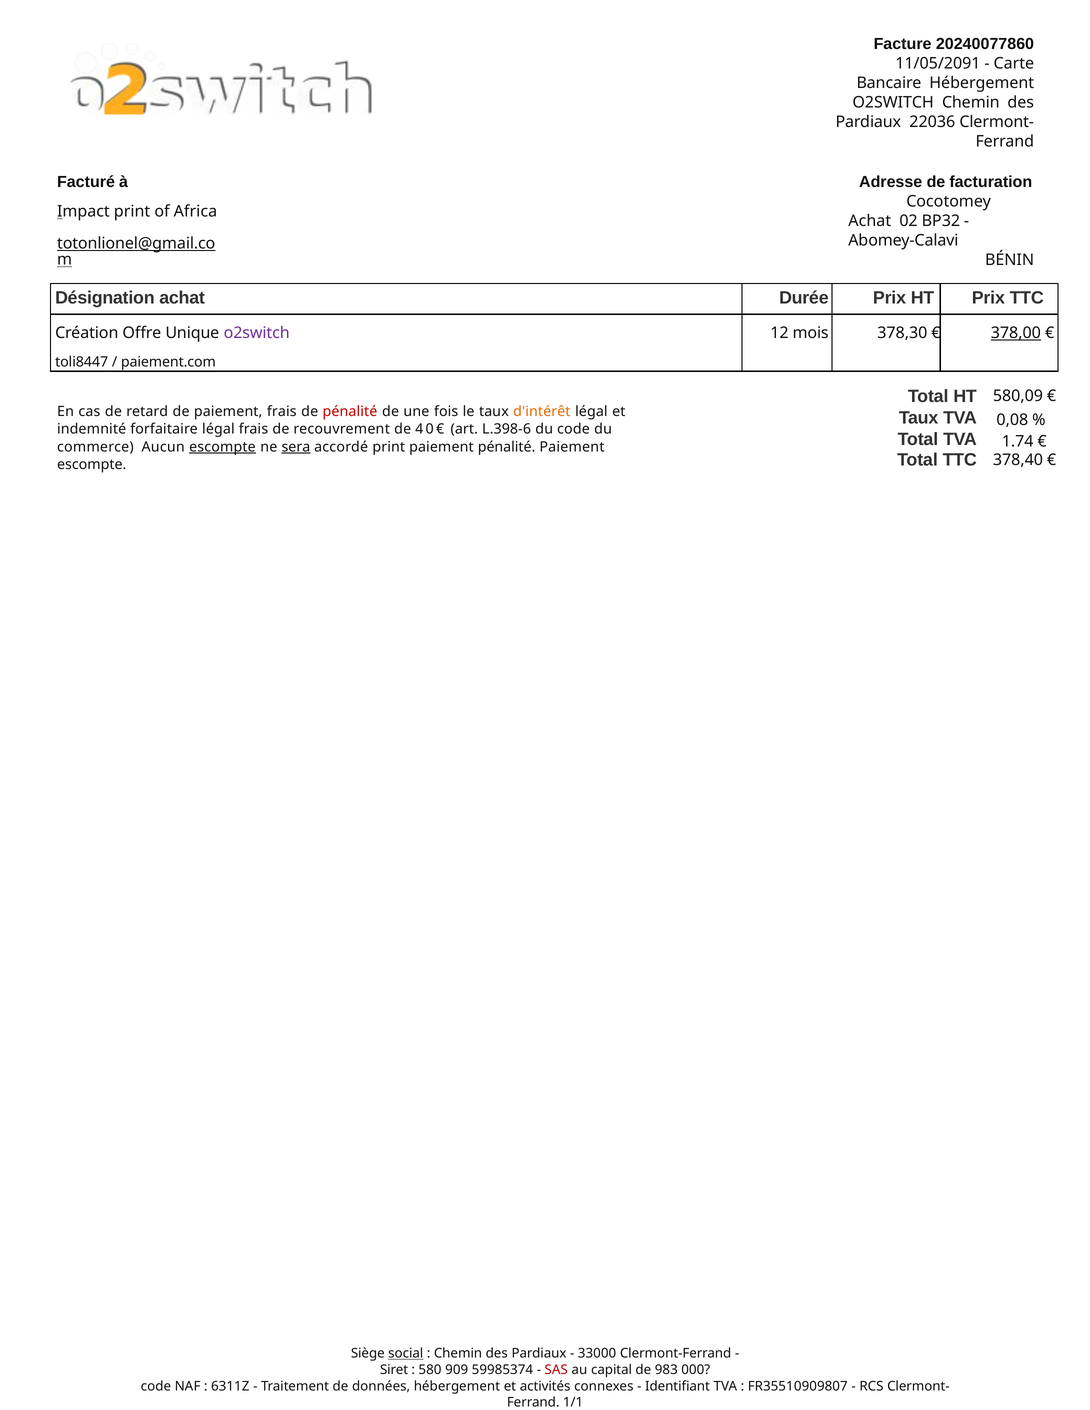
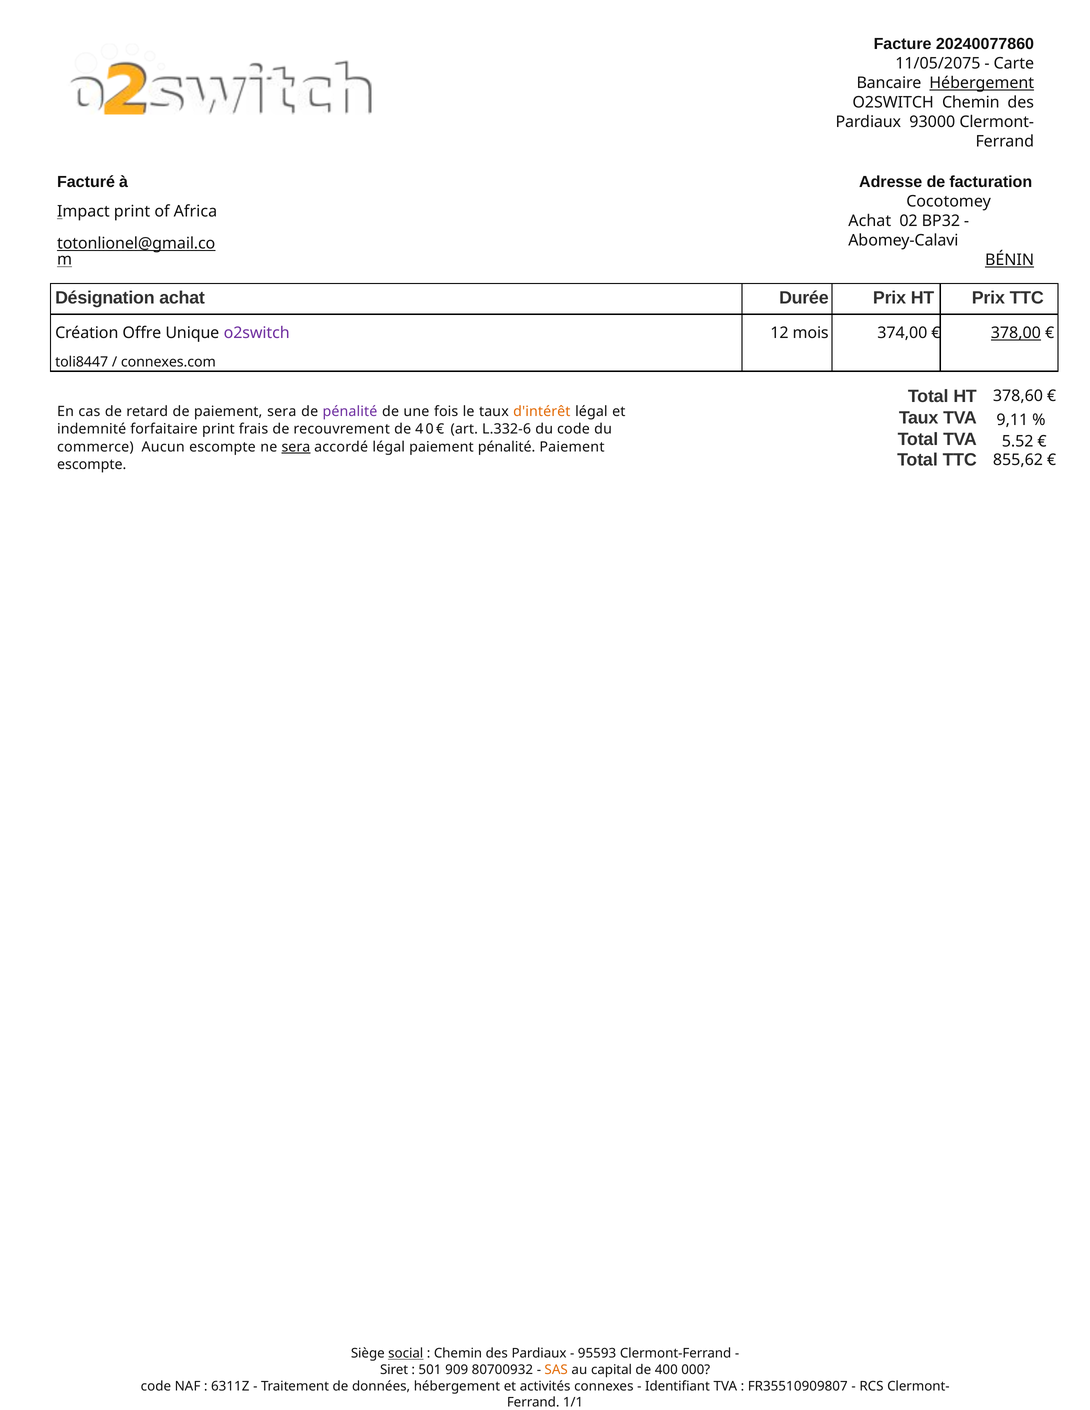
11/05/2091: 11/05/2091 -> 11/05/2075 (938, 64)
Hébergement underline: none -> present (982, 83)
22036: 22036 -> 93000 (932, 122)
BÉNIN underline: none -> present (1010, 260)
378,30: 378,30 -> 374,00 (902, 333)
paiement.com: paiement.com -> connexes.com (168, 362)
580,09: 580,09 -> 378,60 (1018, 396)
paiement frais: frais -> sera (282, 412)
pénalité colour: red -> purple (350, 412)
0,08: 0,08 -> 9,11 (1012, 420)
forfaitaire légal: légal -> print (218, 429)
L.398-6: L.398-6 -> L.332-6 (507, 429)
1.74: 1.74 -> 5.52 (1018, 442)
escompte underline: present -> none (222, 447)
accordé print: print -> légal (389, 447)
378,40: 378,40 -> 855,62 (1018, 460)
33000: 33000 -> 95593 (597, 1354)
580: 580 -> 501 (430, 1370)
59985374: 59985374 -> 80700932 (502, 1370)
SAS colour: red -> orange (556, 1370)
983: 983 -> 400 (666, 1370)
